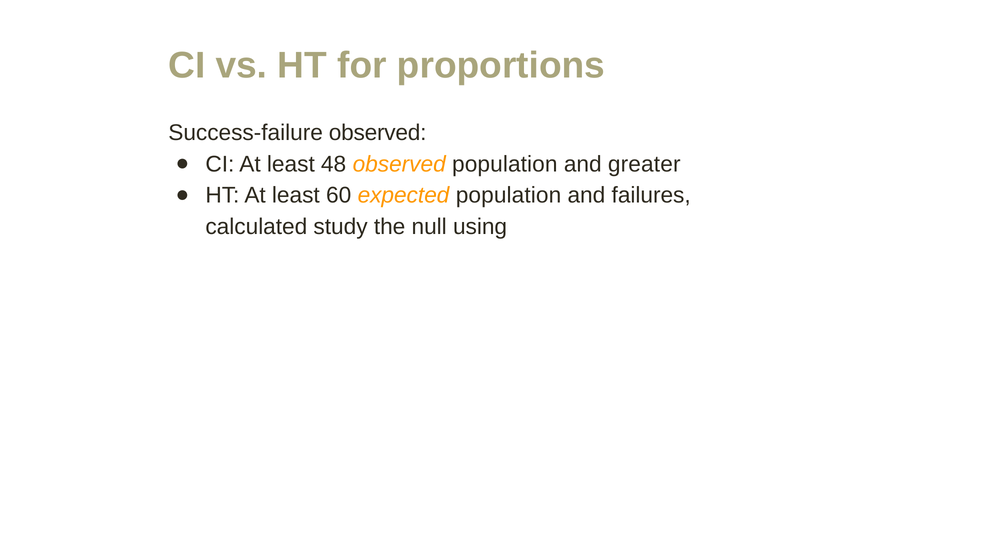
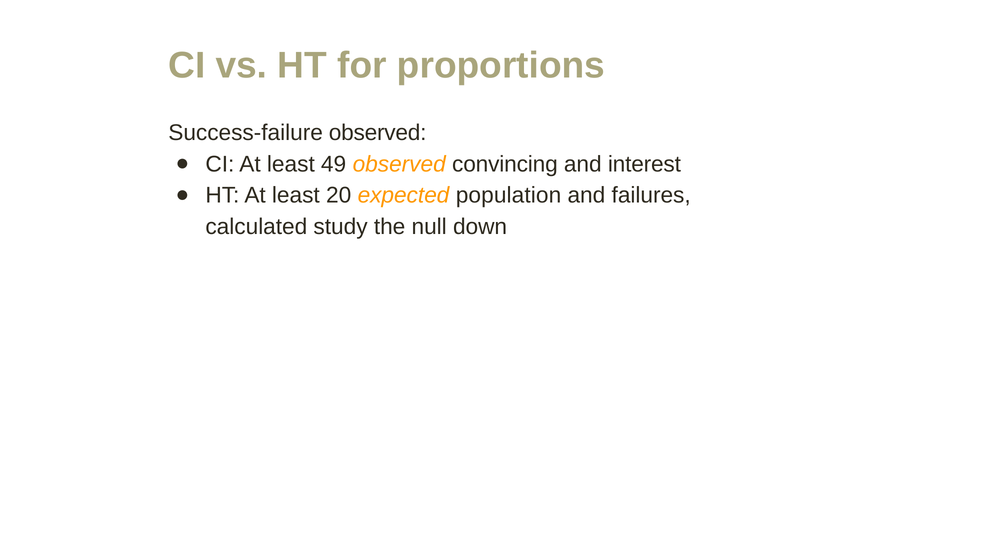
48: 48 -> 49 (334, 164)
observed population: population -> convincing (505, 164)
greater: greater -> interest (644, 164)
60: 60 -> 20 (339, 195)
using: using -> down (480, 227)
